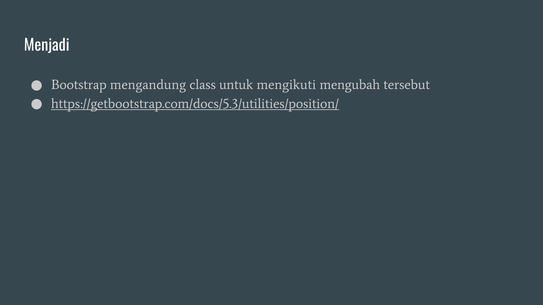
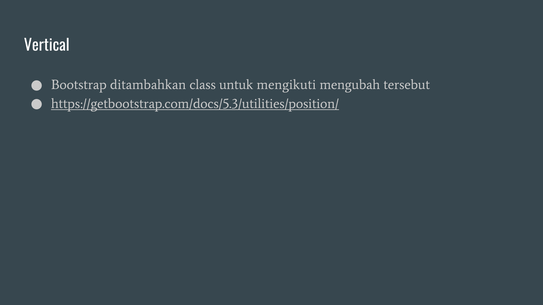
Menjadi: Menjadi -> Vertical (47, 46)
mengandung: mengandung -> ditambahkan (148, 85)
